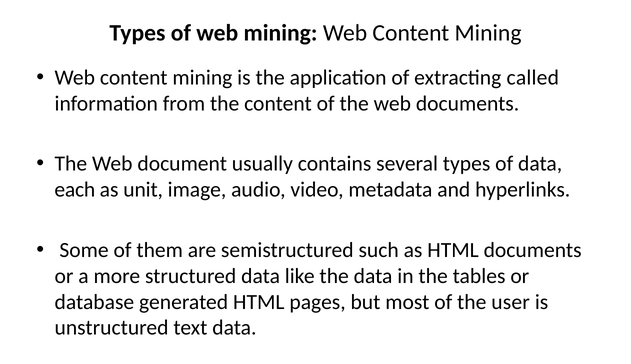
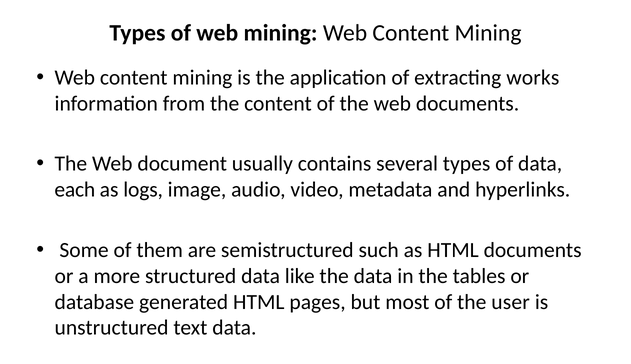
called: called -> works (533, 78)
unit: unit -> logs (143, 190)
